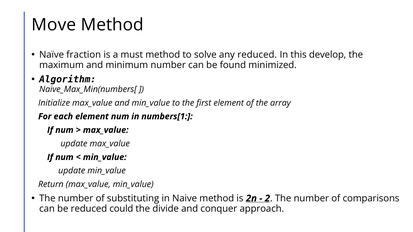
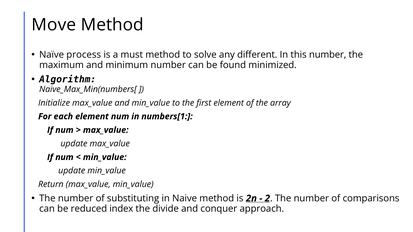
fraction: fraction -> process (84, 55)
any reduced: reduced -> different (257, 55)
this develop: develop -> number (328, 55)
could: could -> index (121, 209)
